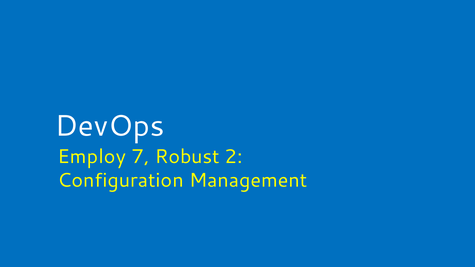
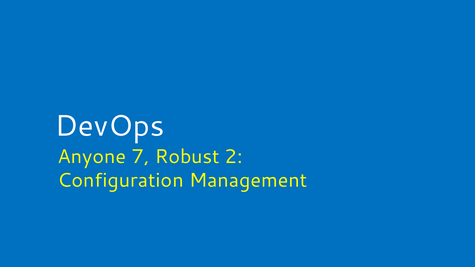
Employ: Employ -> Anyone (92, 157)
